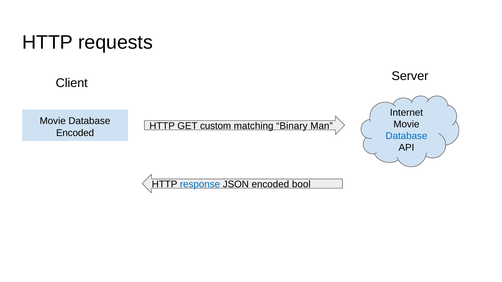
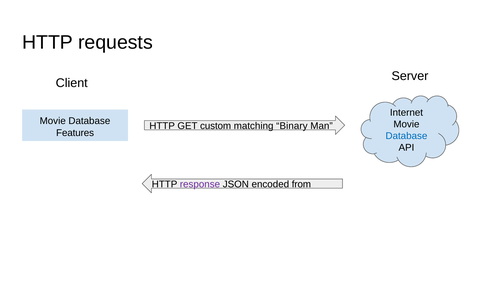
Encoded: Encoded -> Features (75, 133)
response colour: blue -> purple (200, 185)
bool: bool -> from (301, 185)
